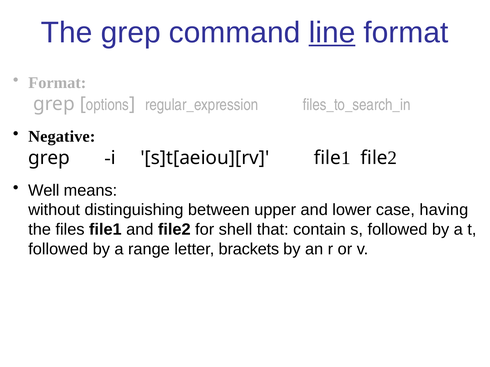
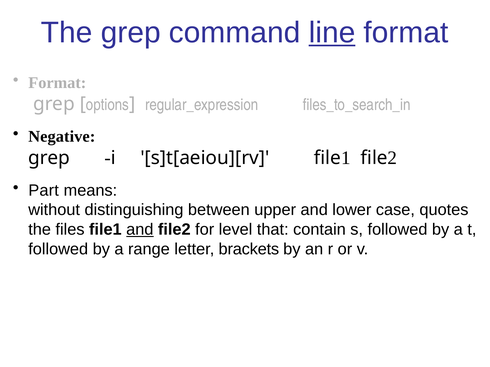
Well: Well -> Part (44, 191)
having: having -> quotes (444, 210)
and underline: none -> present (140, 230)
shell: shell -> level (236, 230)
